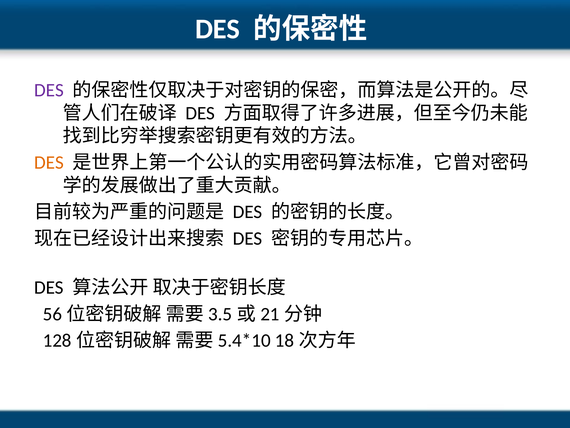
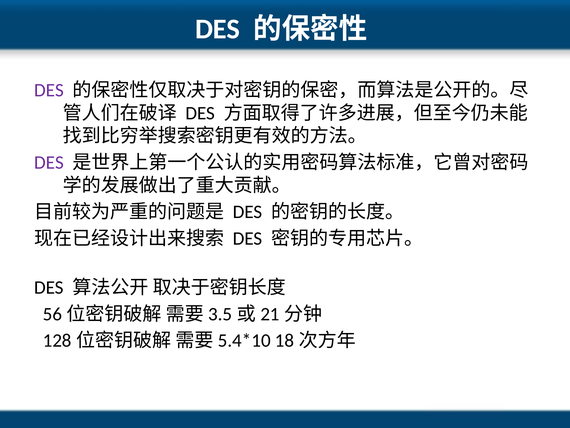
DES colour: orange -> purple (49, 162)
